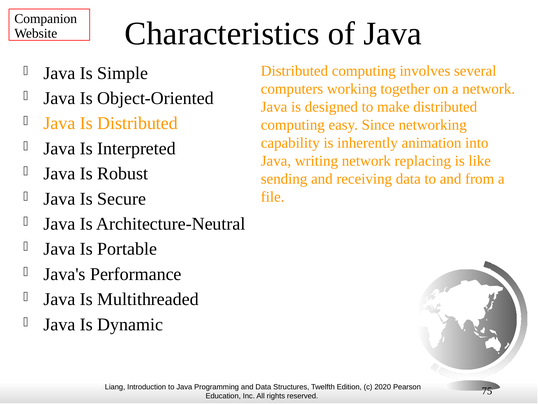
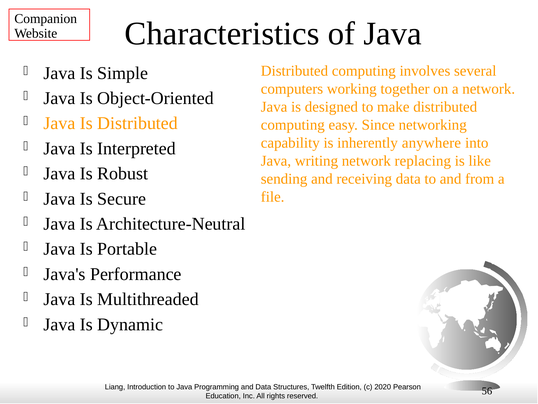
animation: animation -> anywhere (431, 143)
75: 75 -> 56 (487, 391)
